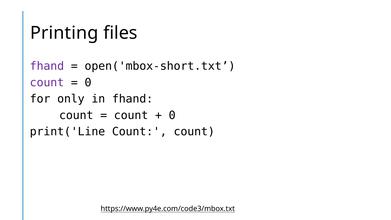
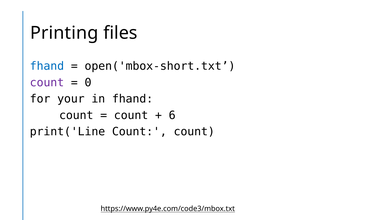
fhand colour: purple -> blue (47, 66)
only: only -> your (71, 99)
0: 0 -> 6 (172, 115)
